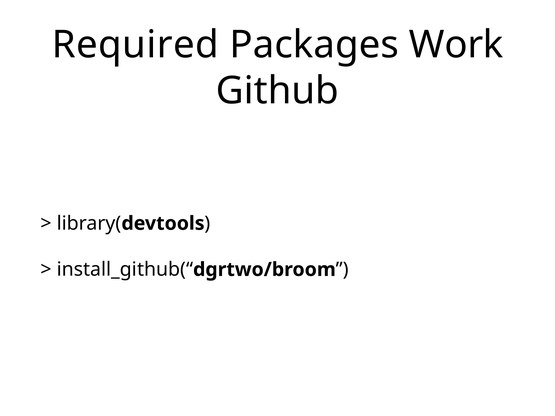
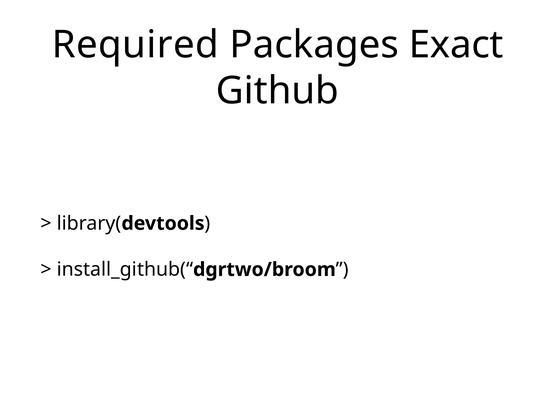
Work: Work -> Exact (456, 45)
